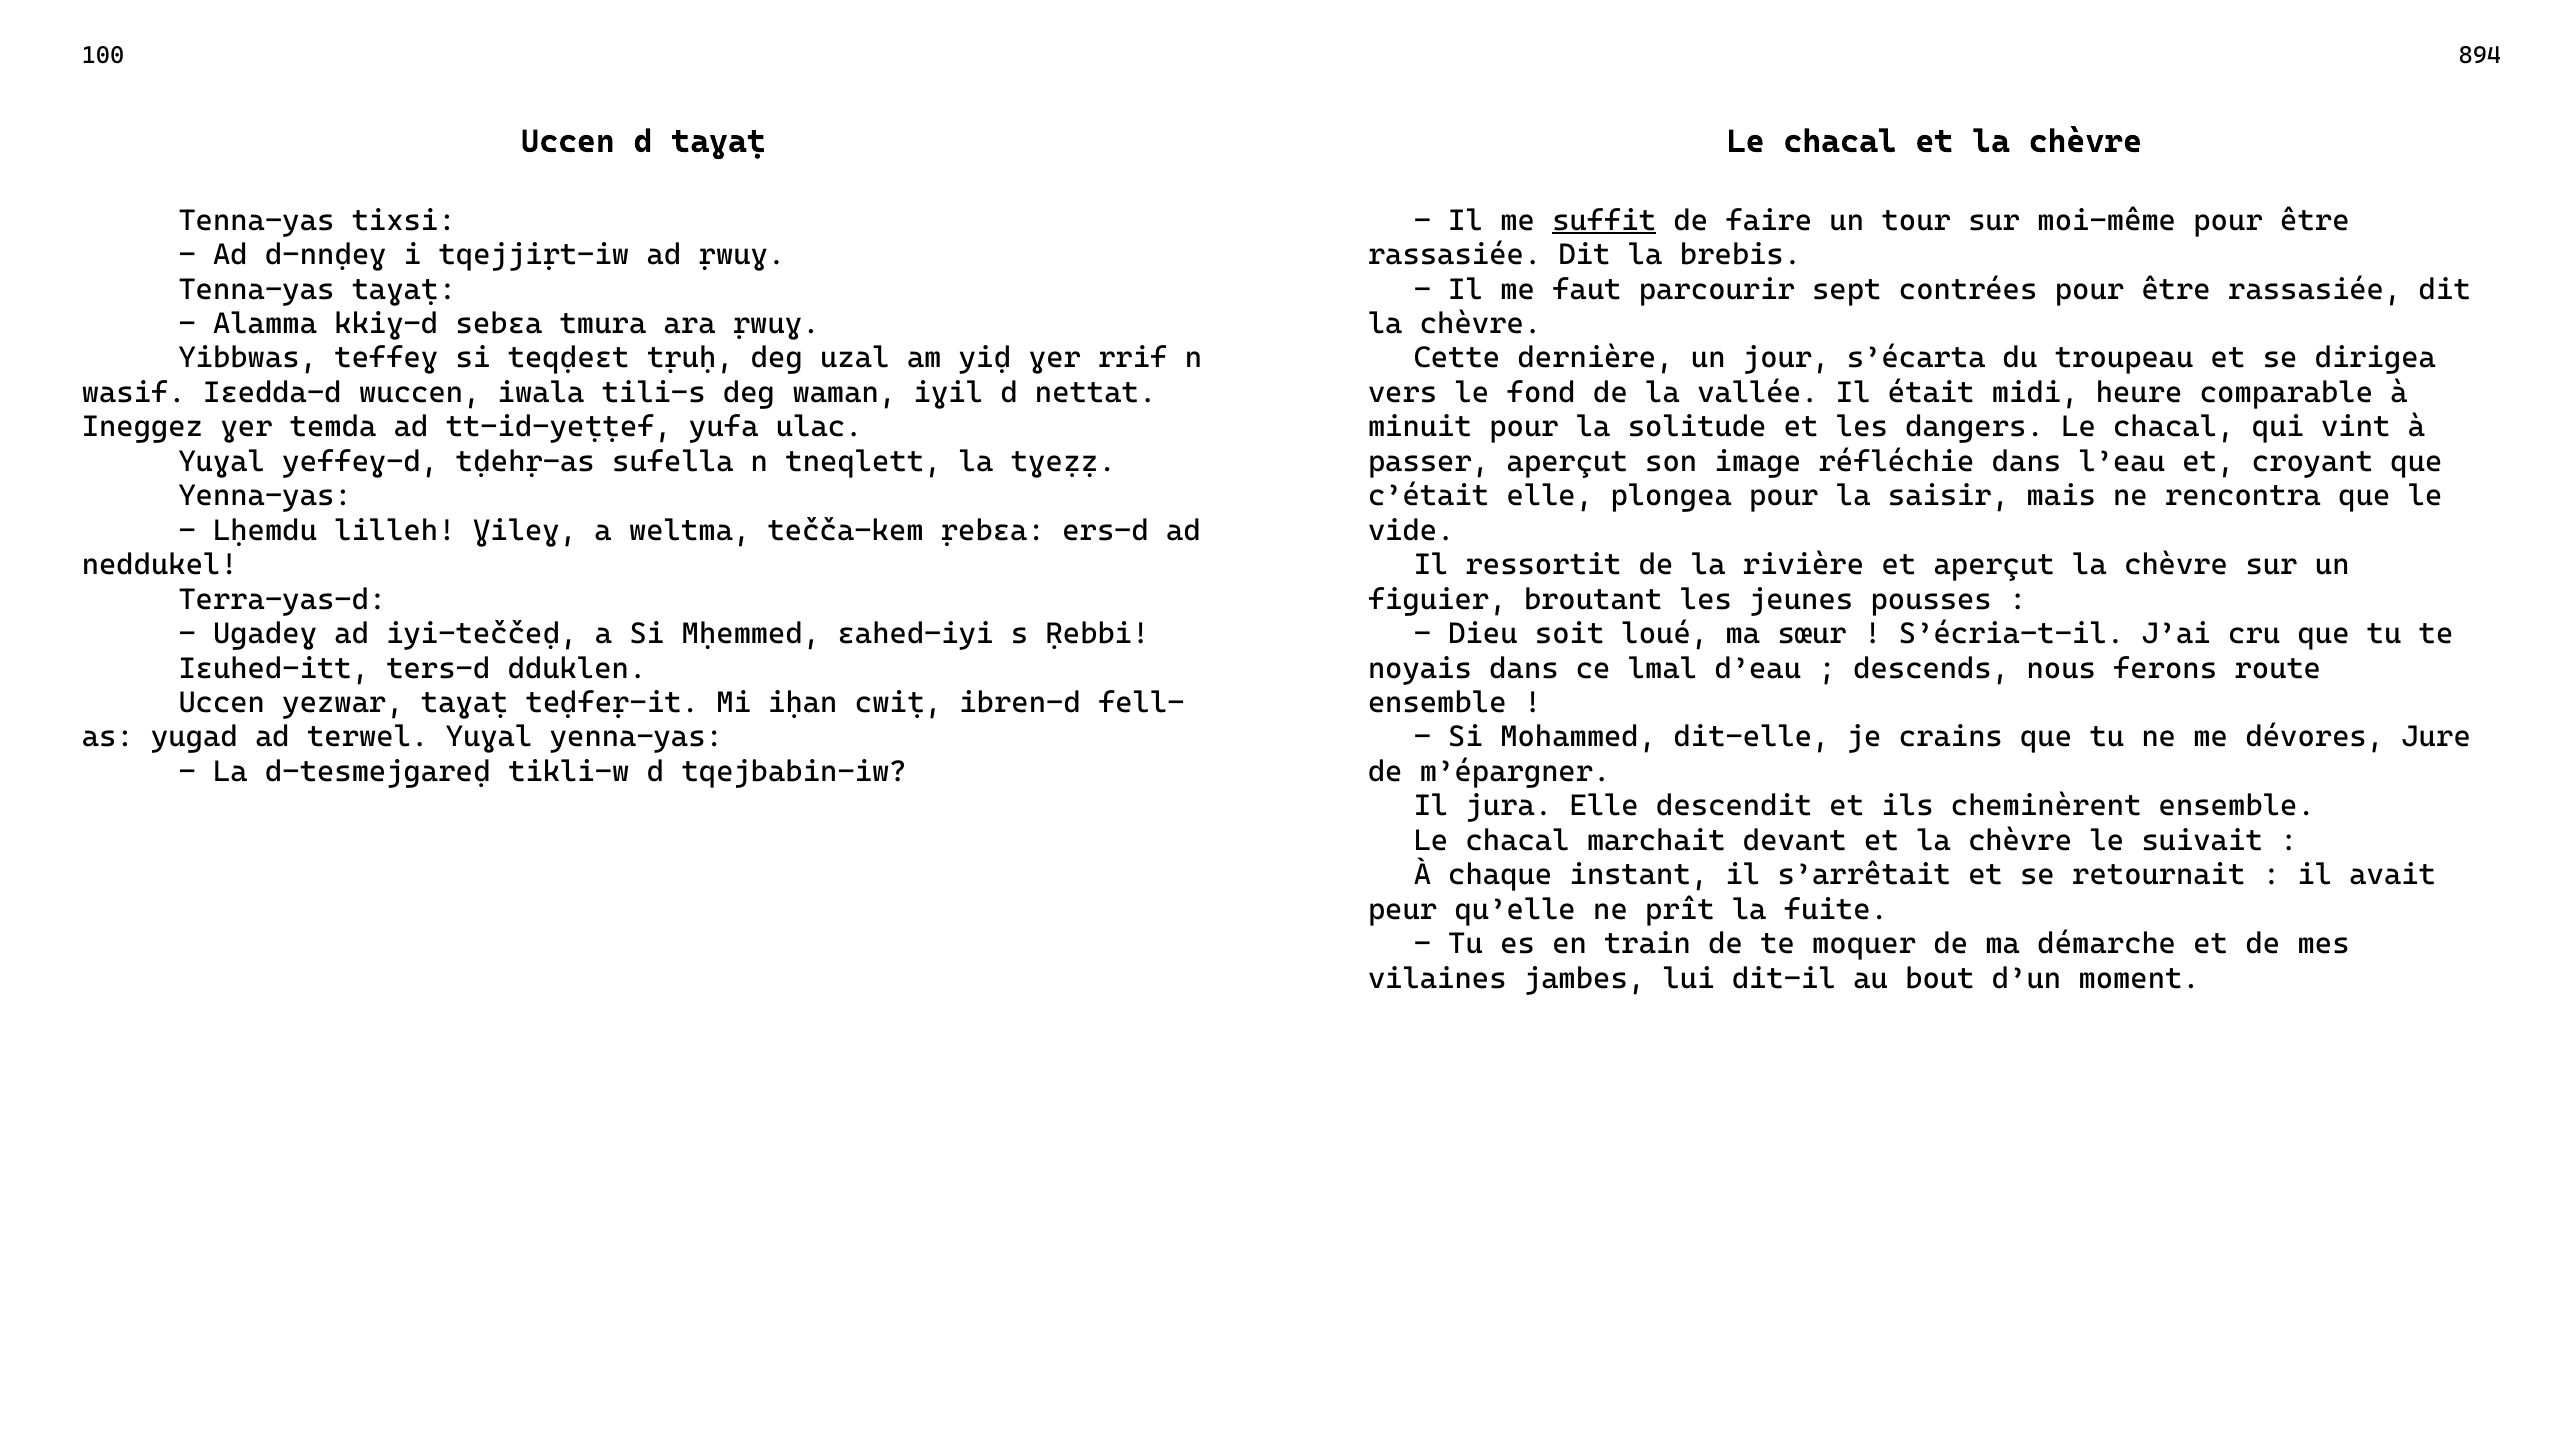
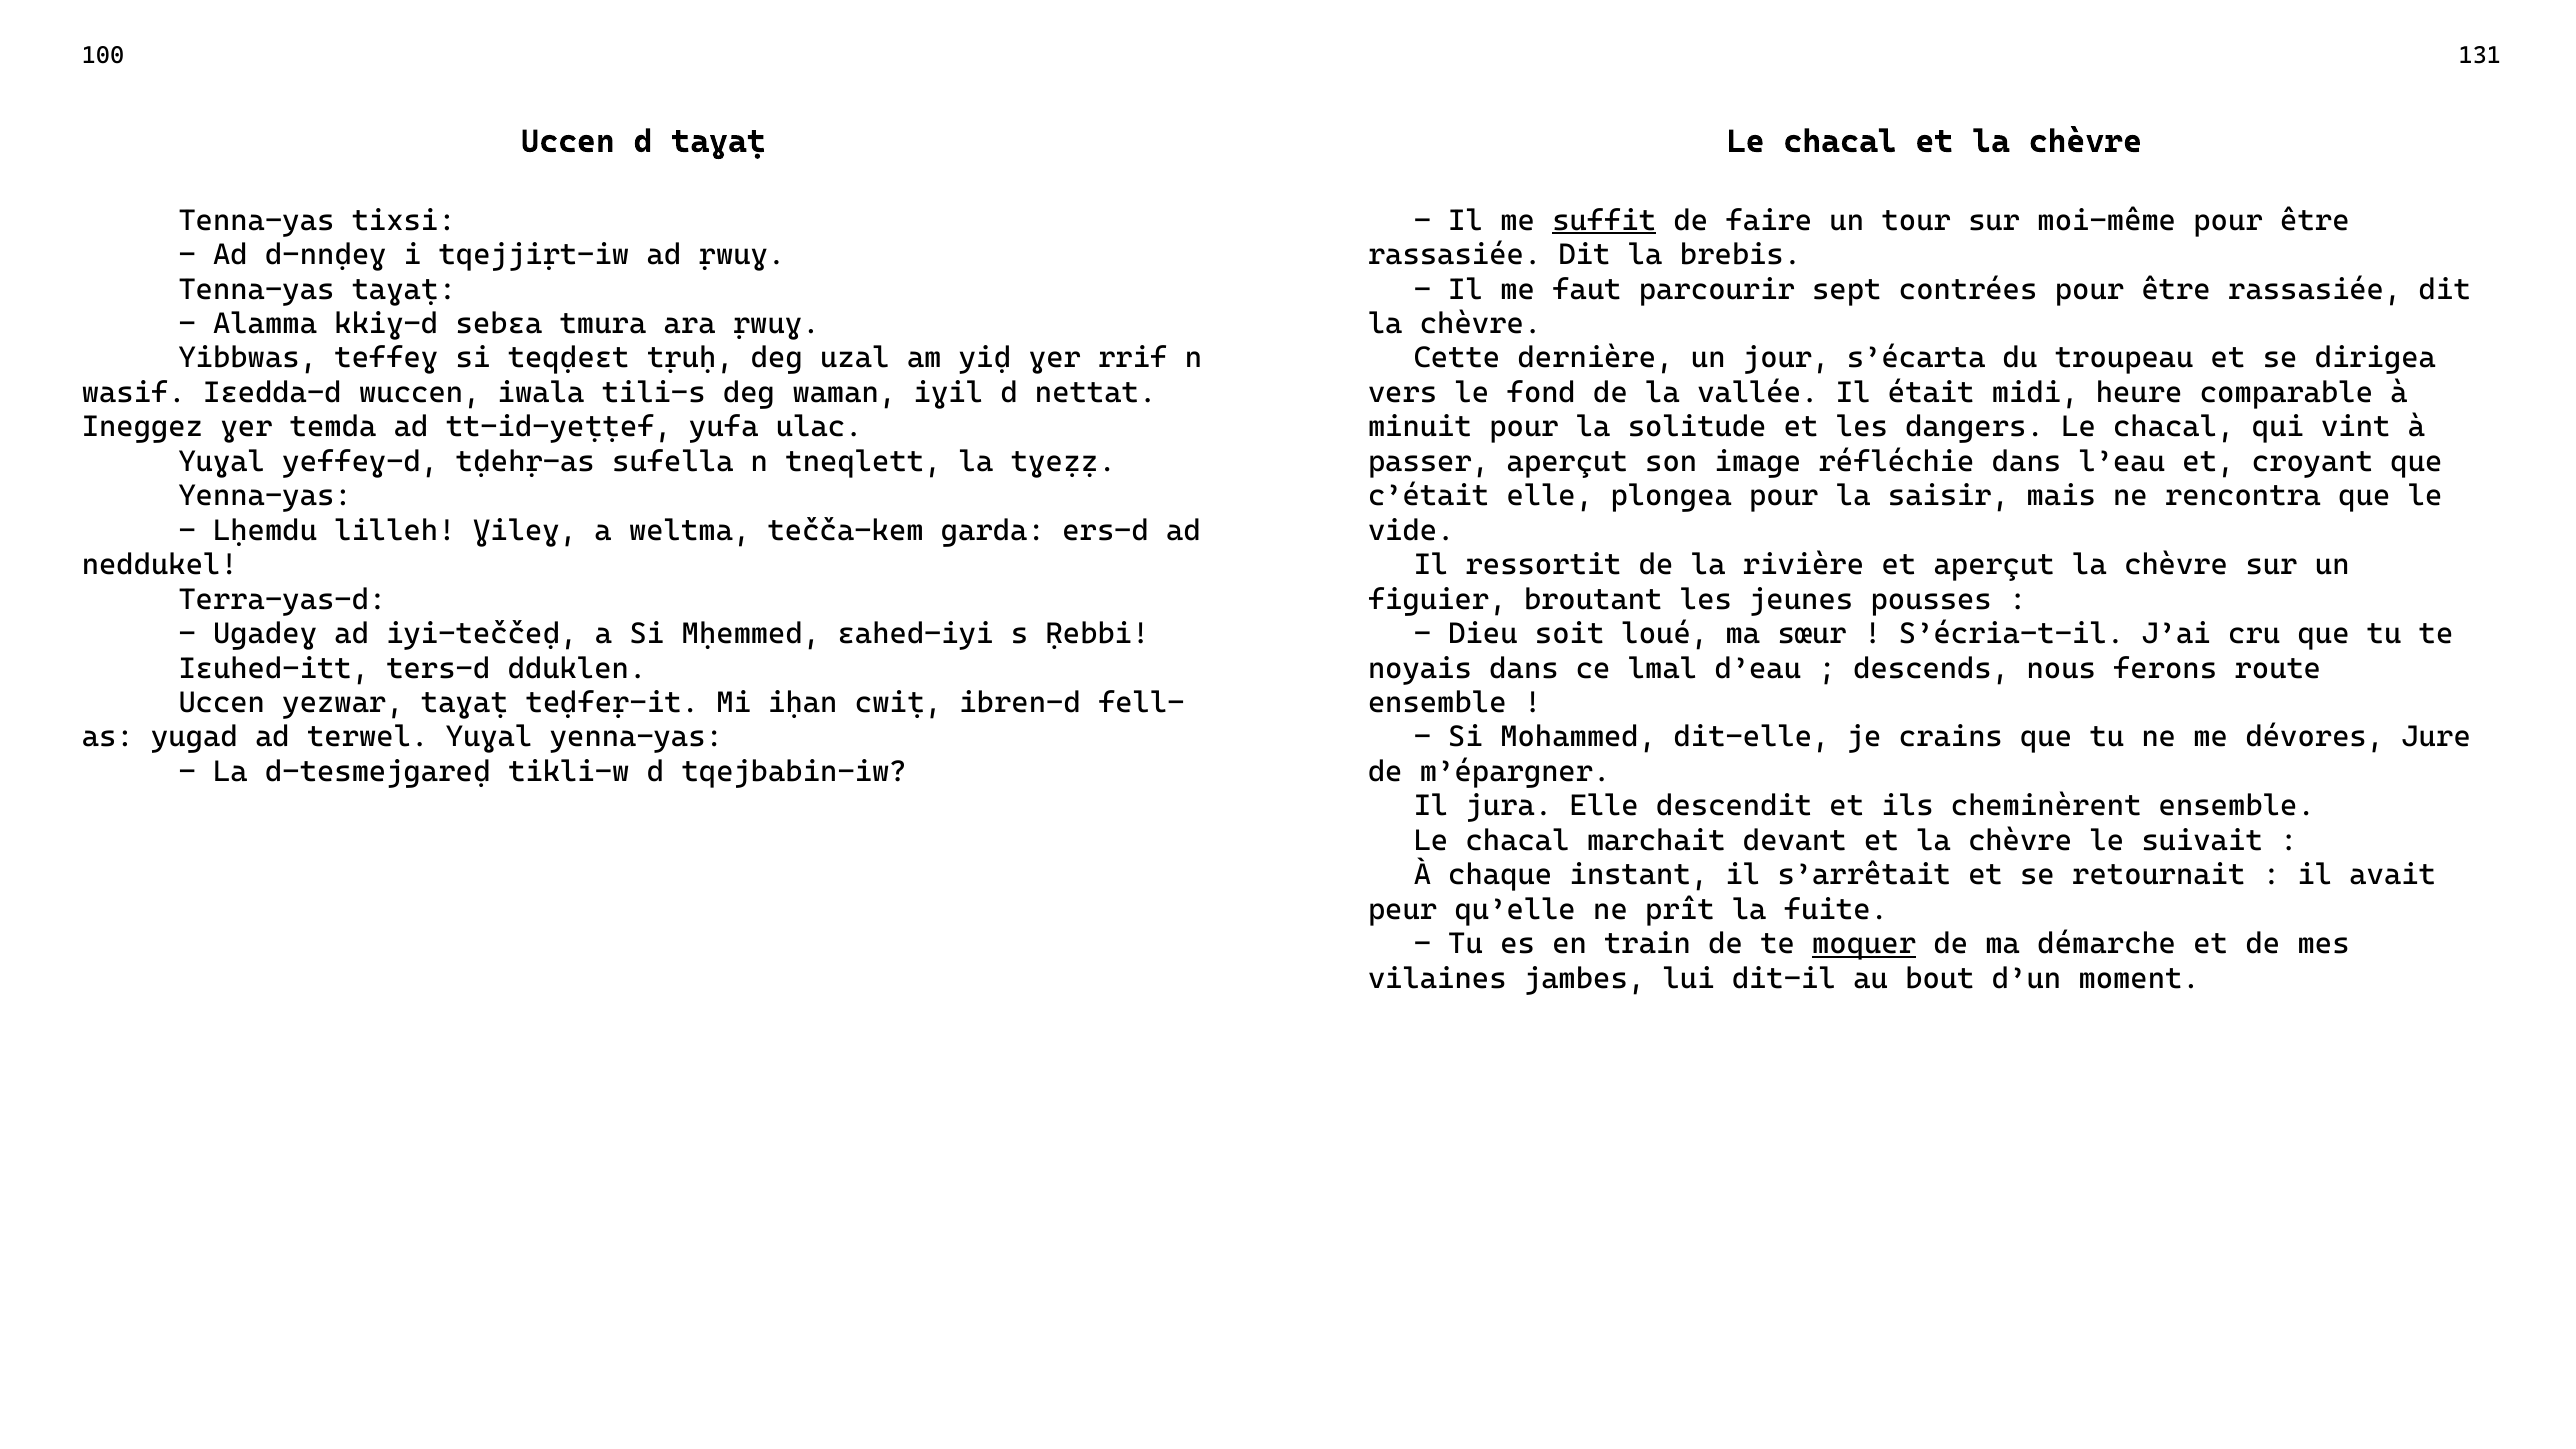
894: 894 -> 131 (2480, 56)
ṛebɛa: ṛebɛa -> garda (993, 530)
moquer underline: none -> present (1864, 944)
